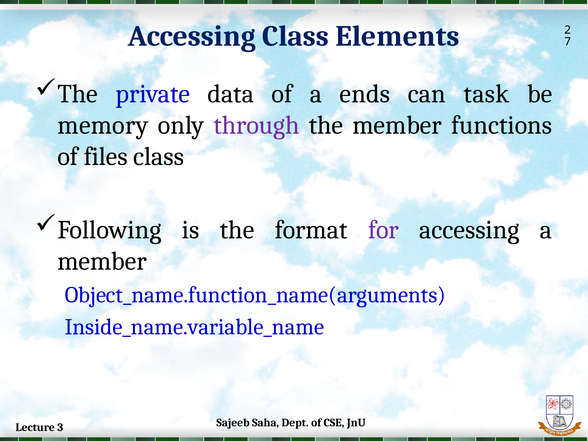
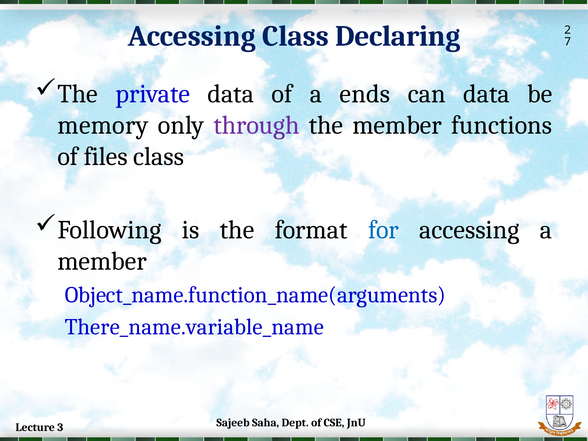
Elements: Elements -> Declaring (398, 36)
can task: task -> data (487, 94)
for colour: purple -> blue (384, 230)
Inside_name.variable_name: Inside_name.variable_name -> There_name.variable_name (194, 327)
